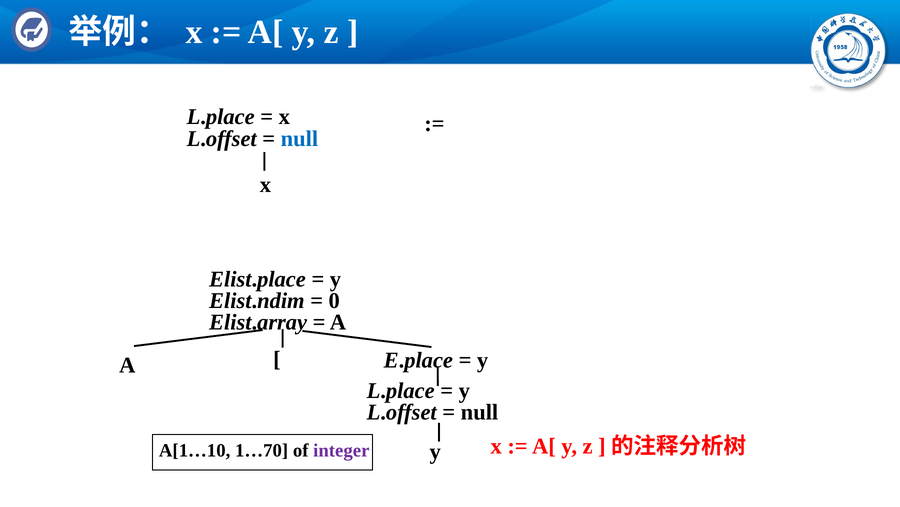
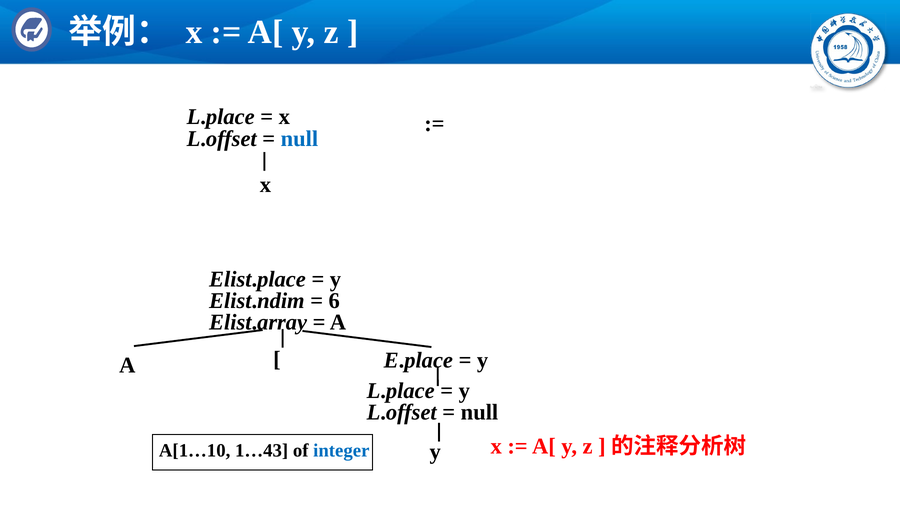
0: 0 -> 6 (334, 300)
1…70: 1…70 -> 1…43 (262, 450)
integer colour: purple -> blue (341, 450)
